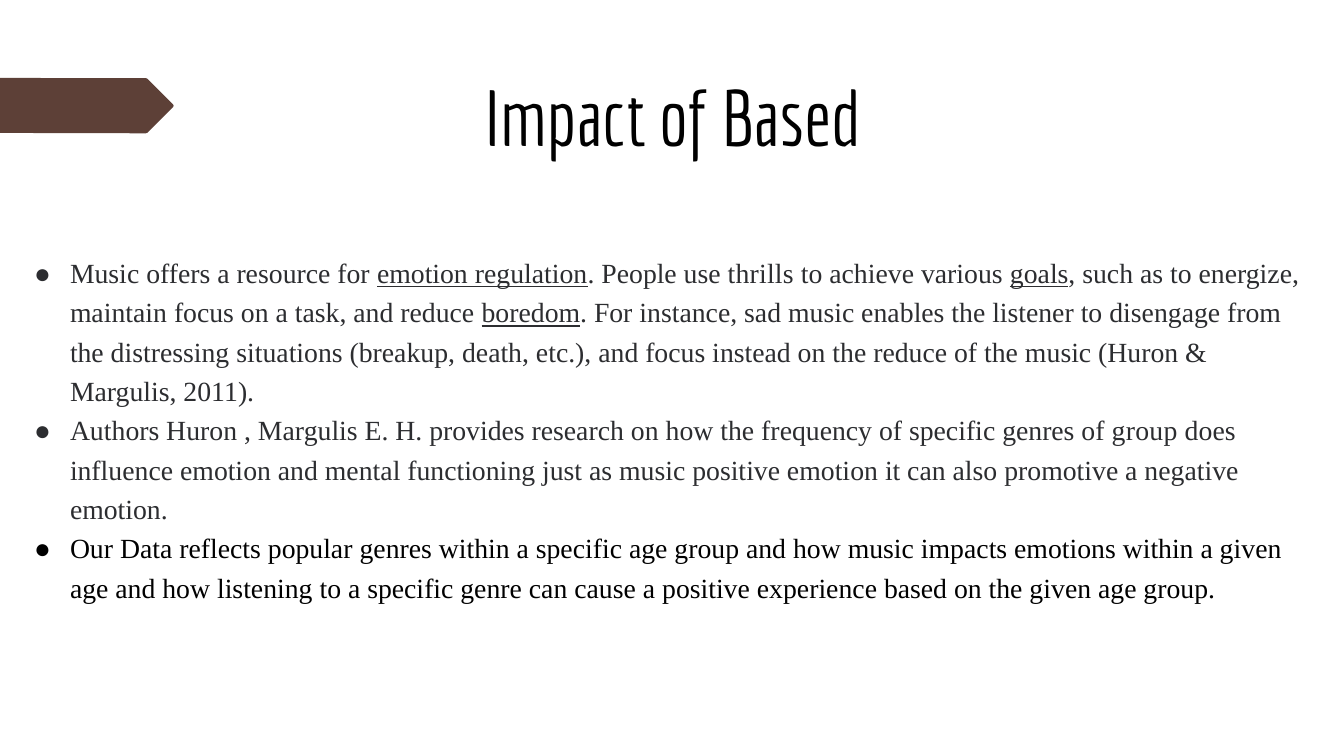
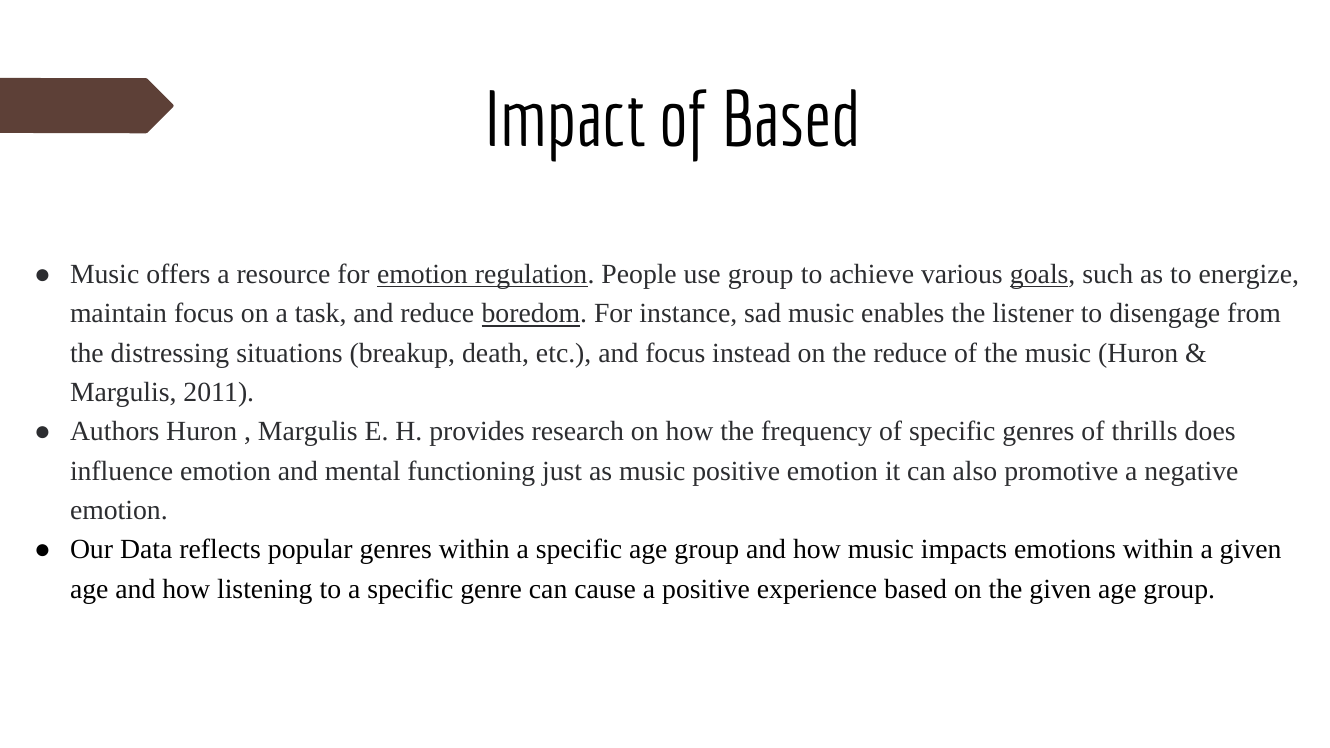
use thrills: thrills -> group (761, 274)
of group: group -> thrills (1145, 432)
